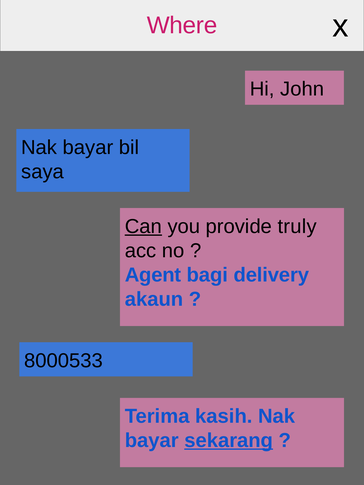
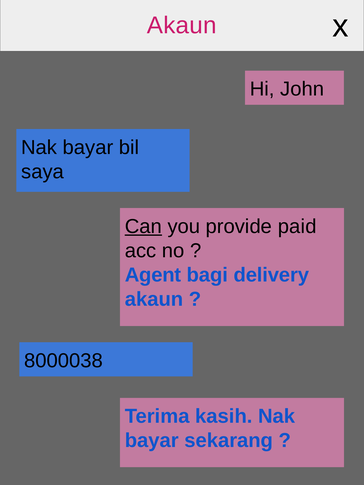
Where: Where -> Akaun (182, 25)
truly: truly -> paid (297, 227)
8000533: 8000533 -> 8000038 (64, 361)
sekarang underline: present -> none (229, 441)
